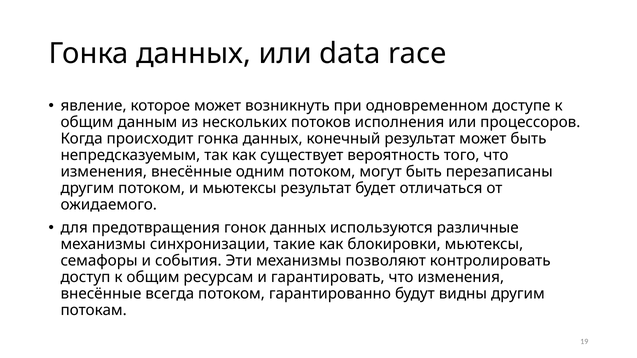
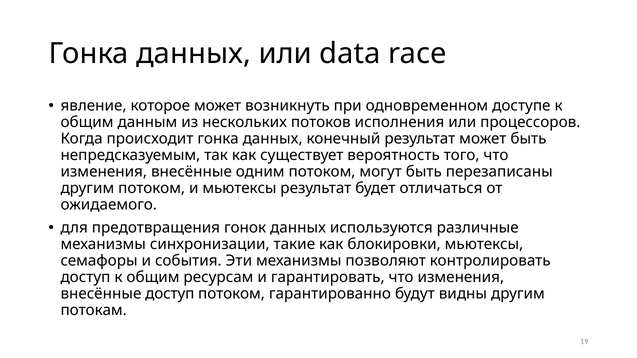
внесённые всегда: всегда -> доступ (170, 294)
